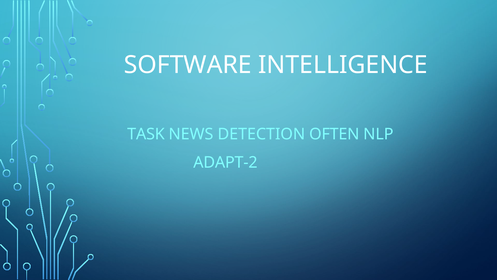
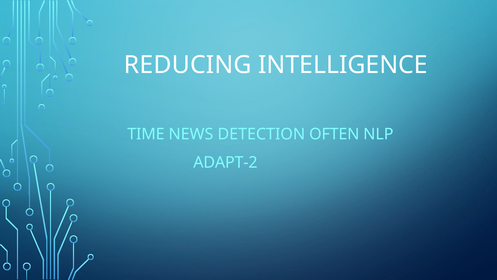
SOFTWARE: SOFTWARE -> REDUCING (188, 65)
TASK: TASK -> TIME (146, 134)
